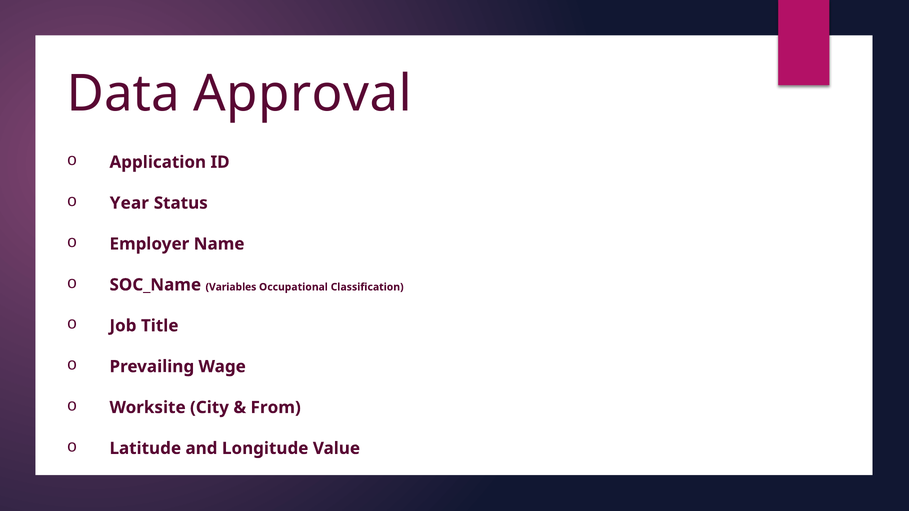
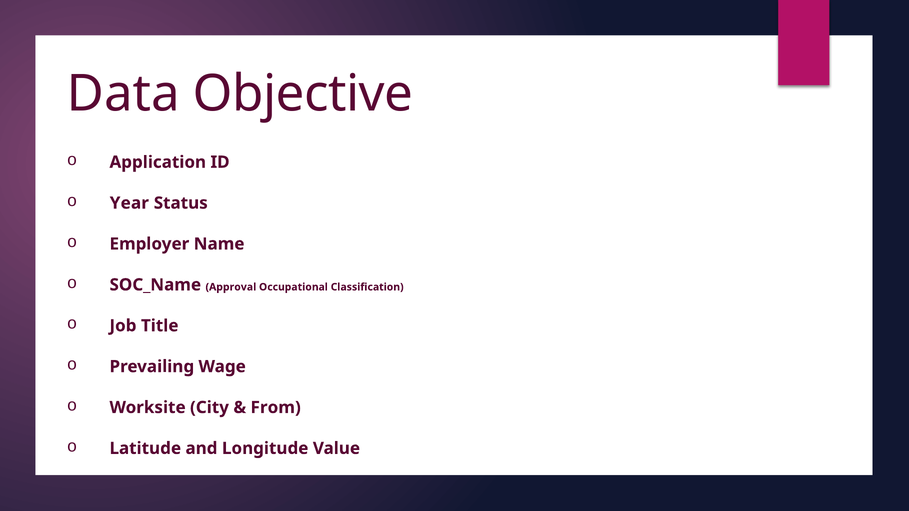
Approval: Approval -> Objective (303, 94)
Variables: Variables -> Approval (231, 287)
